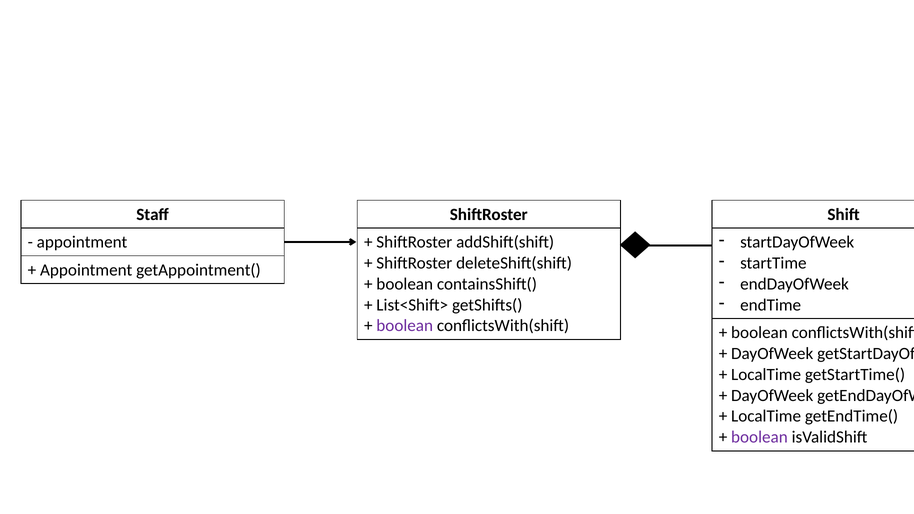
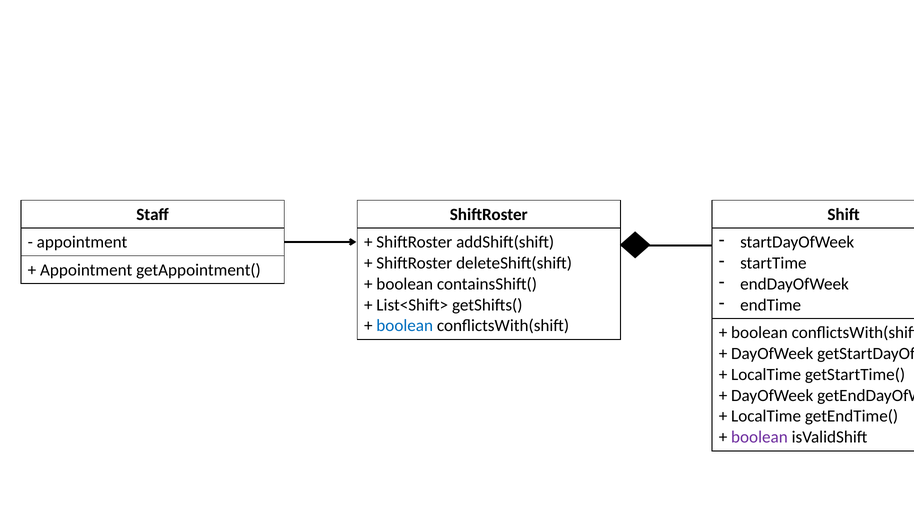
boolean colour: purple -> blue (405, 326)
